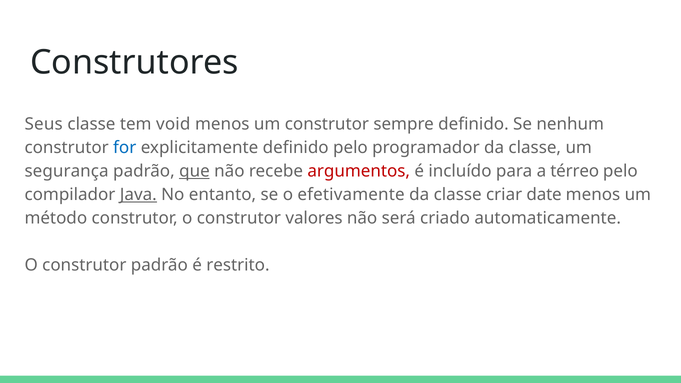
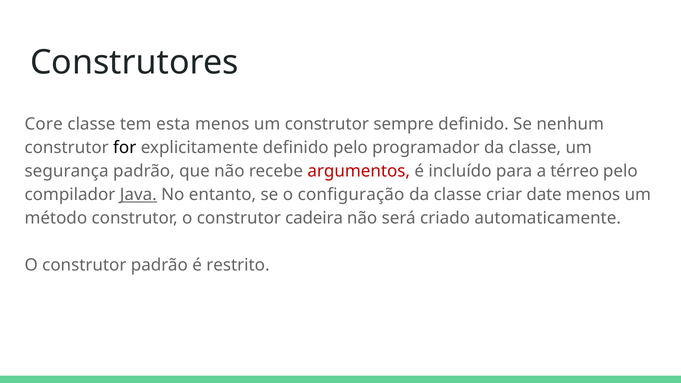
Seus: Seus -> Core (44, 124)
void: void -> esta (173, 124)
for colour: blue -> black (125, 148)
que underline: present -> none (194, 171)
efetivamente: efetivamente -> configuração (351, 195)
valores: valores -> cadeira (314, 218)
